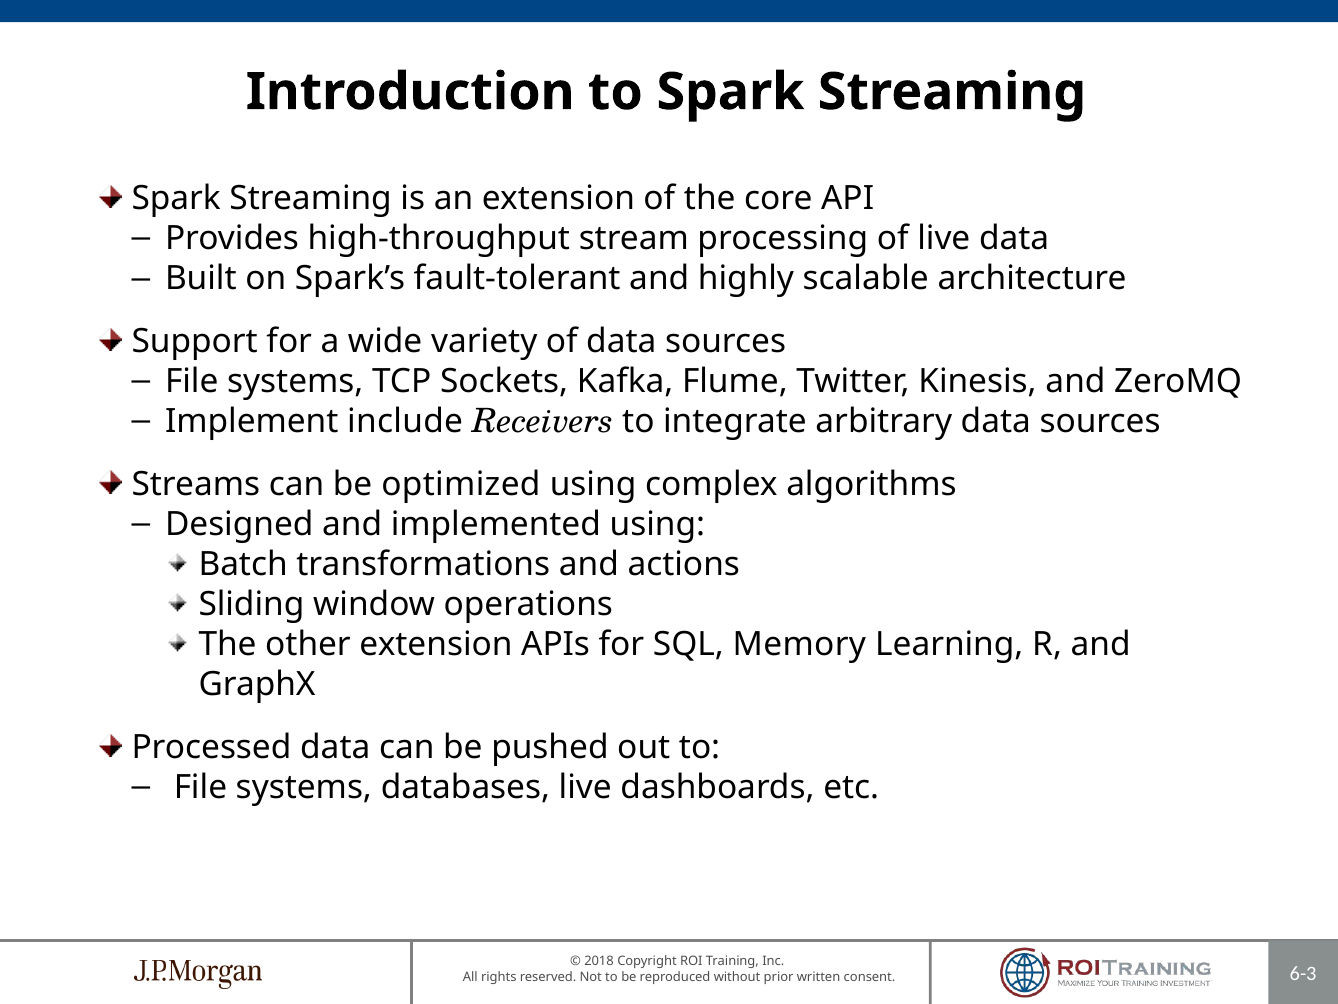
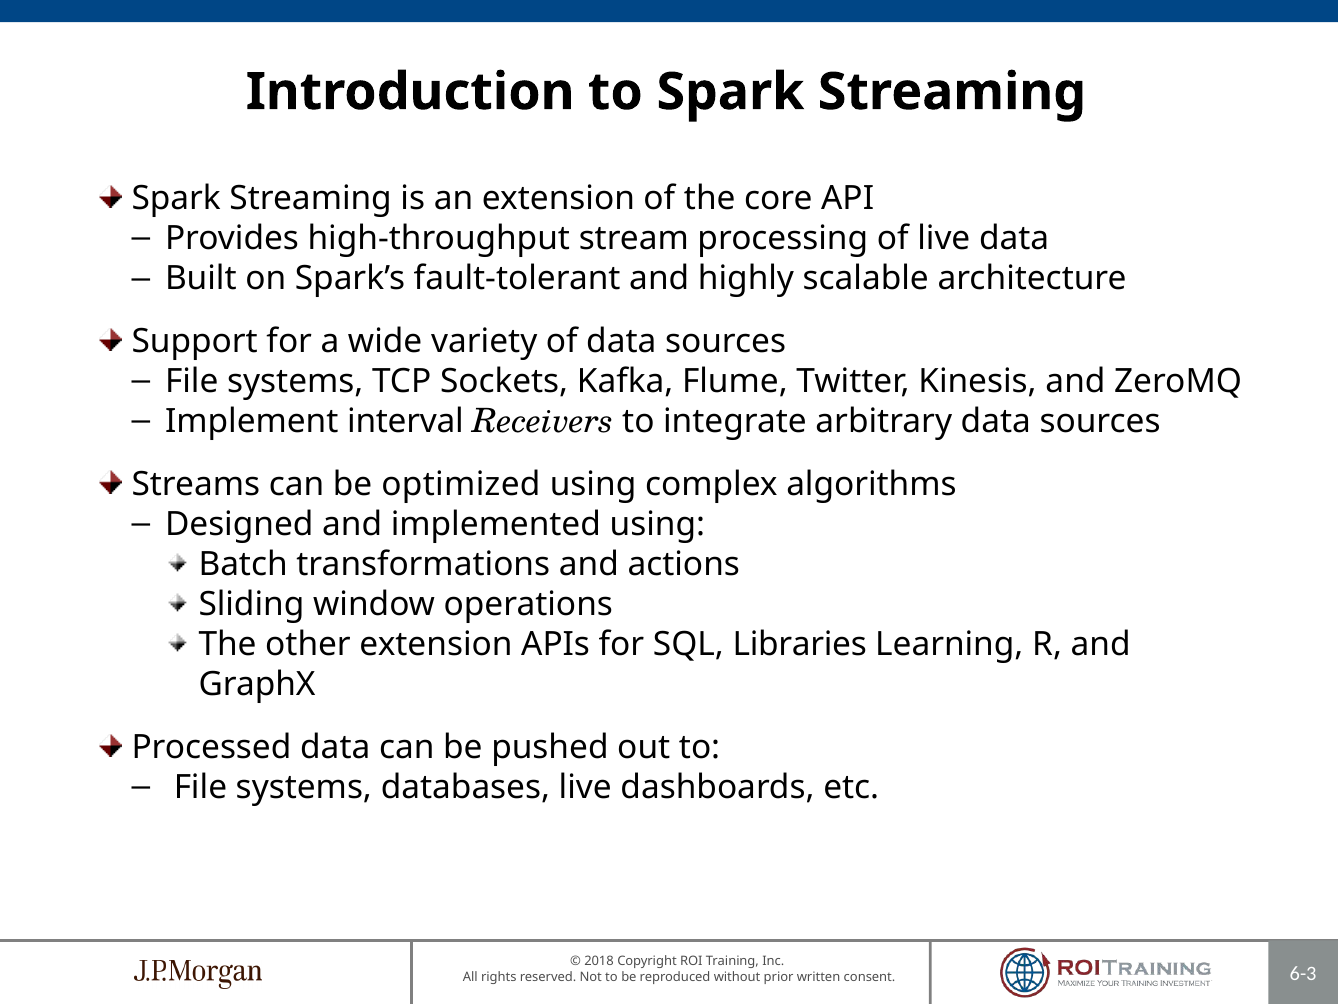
include: include -> interval (405, 421)
Memory: Memory -> Libraries (800, 644)
